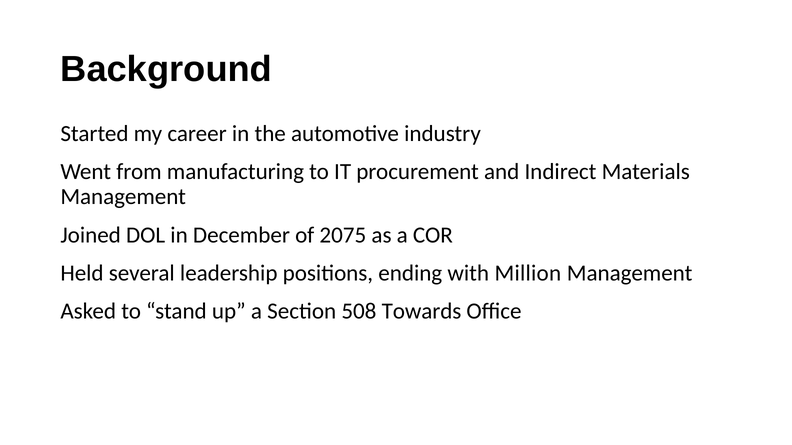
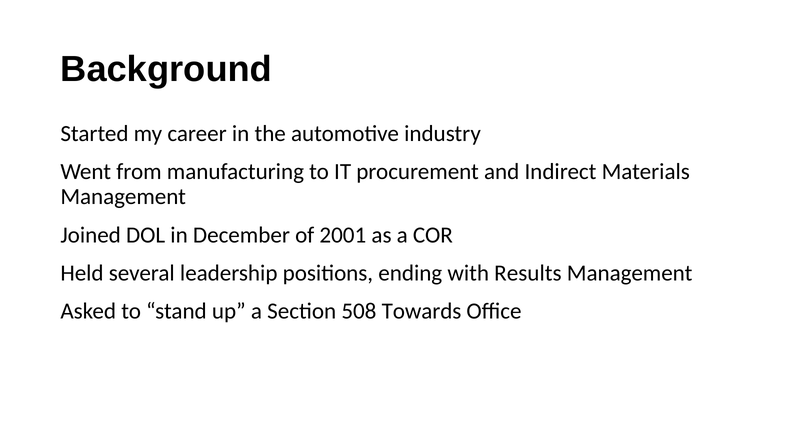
2075: 2075 -> 2001 (343, 235)
Million: Million -> Results (528, 273)
